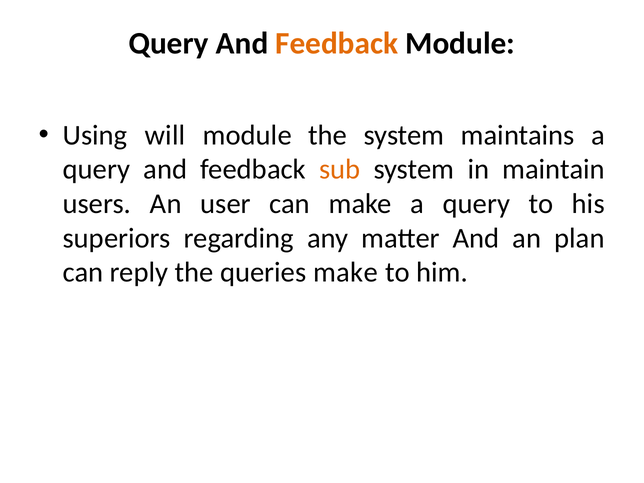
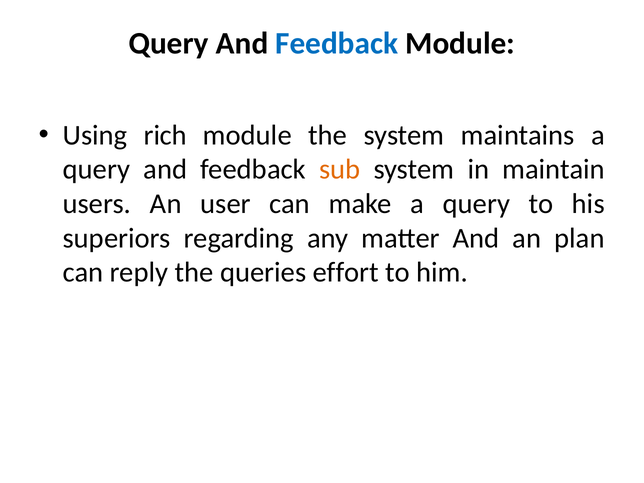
Feedback colour: orange -> blue (337, 44)
will: will -> rich (165, 135)
queries make: make -> effort (346, 273)
